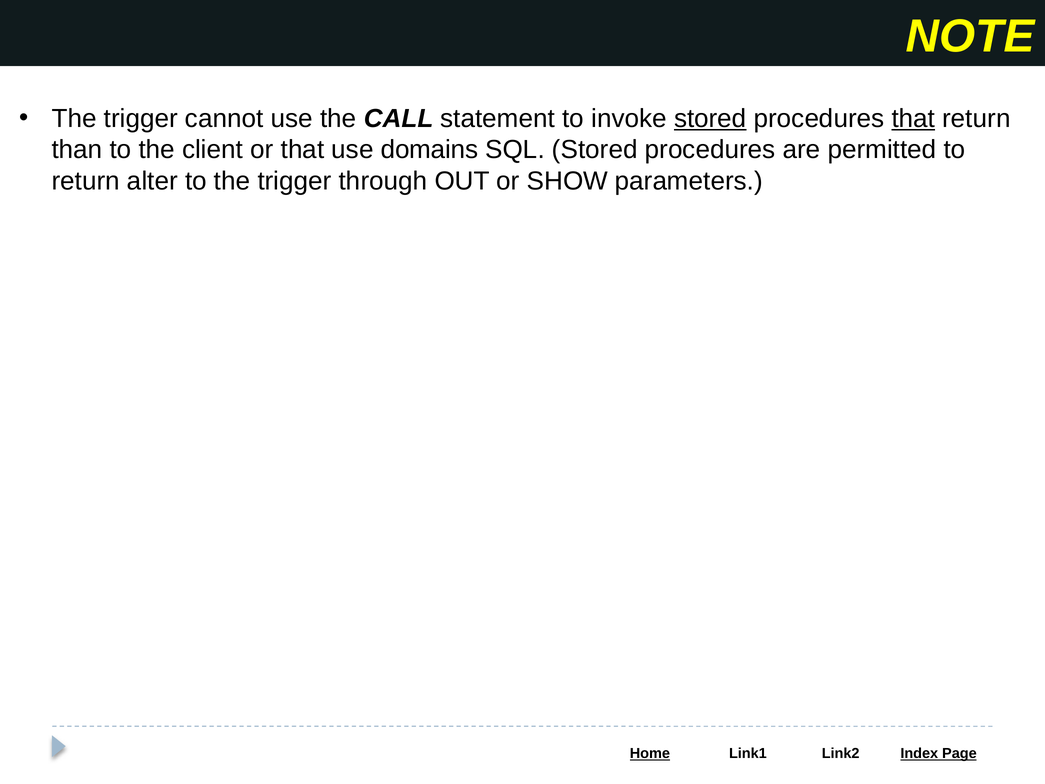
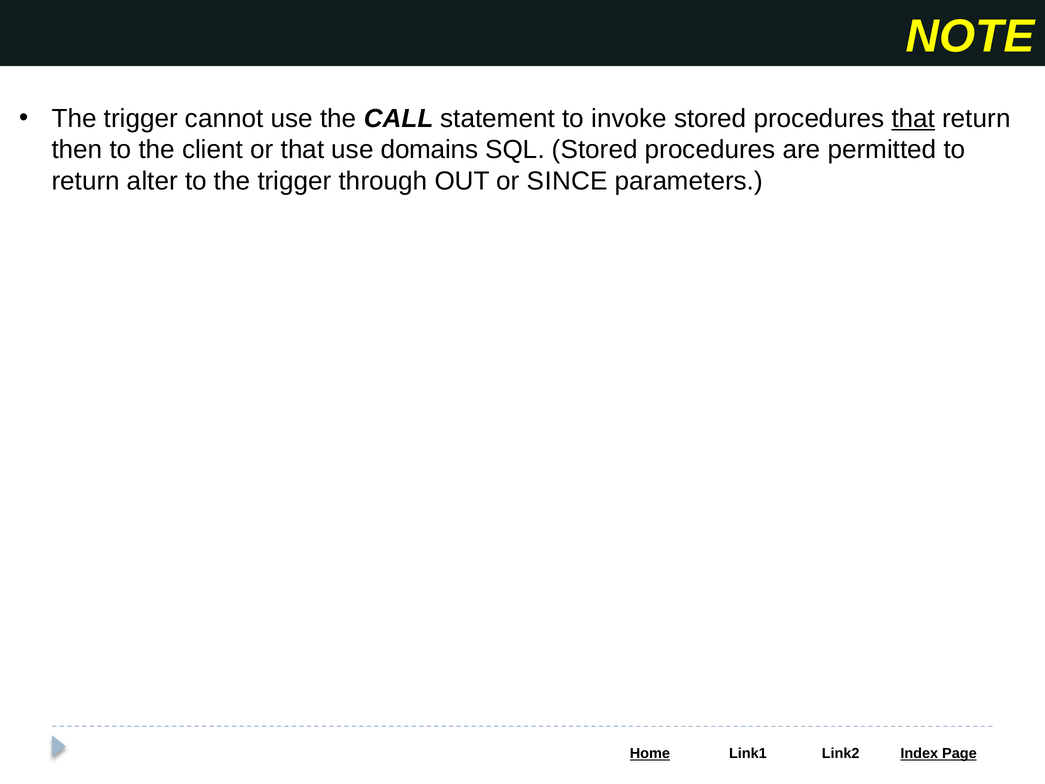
stored underline: present -> none (710, 118)
than: than -> then (77, 150)
SHOW: SHOW -> SINCE (567, 181)
